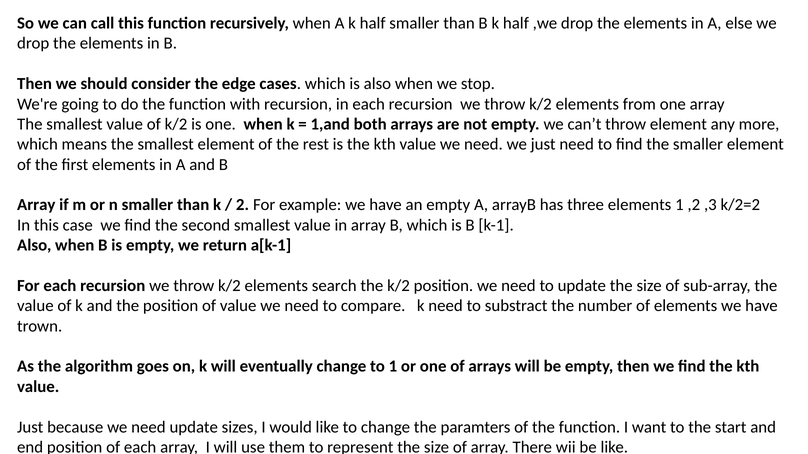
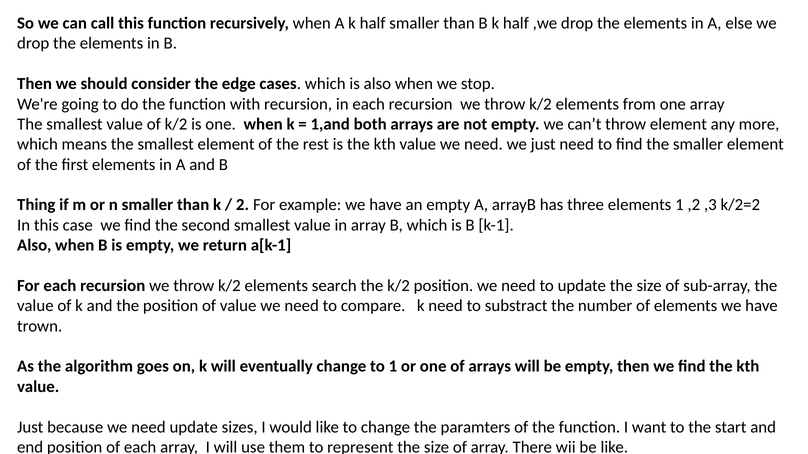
Array: Array -> Thing (36, 205)
